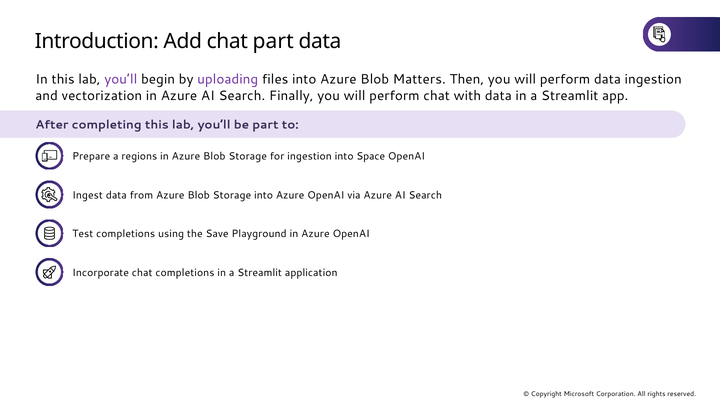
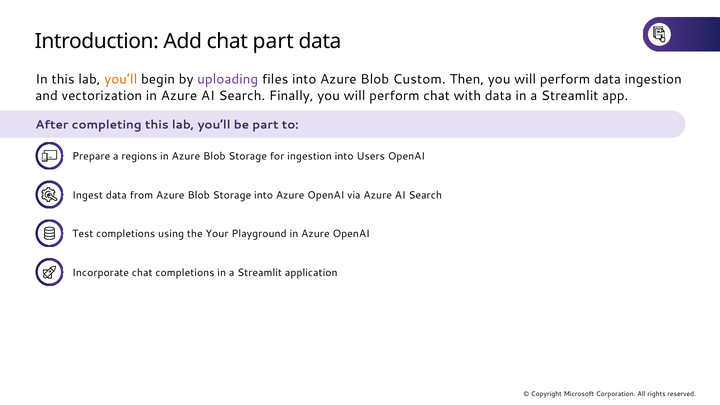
you’ll colour: purple -> orange (121, 79)
Matters: Matters -> Custom (419, 79)
Space: Space -> Users (371, 156)
Save: Save -> Your (217, 234)
